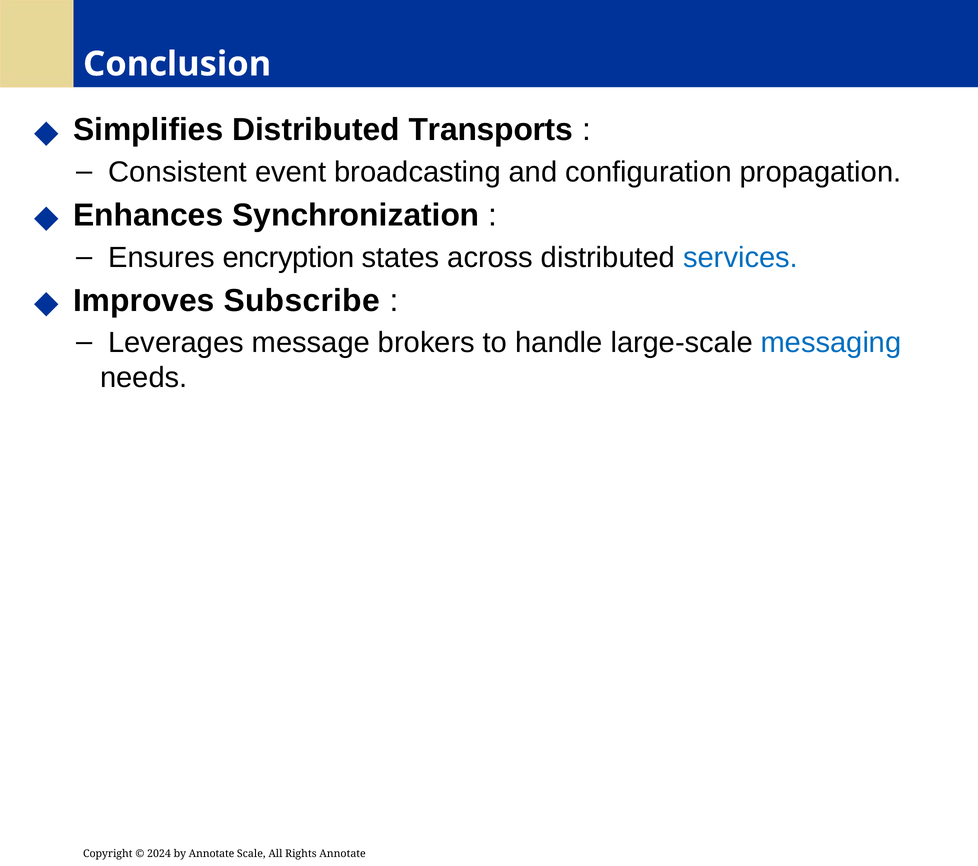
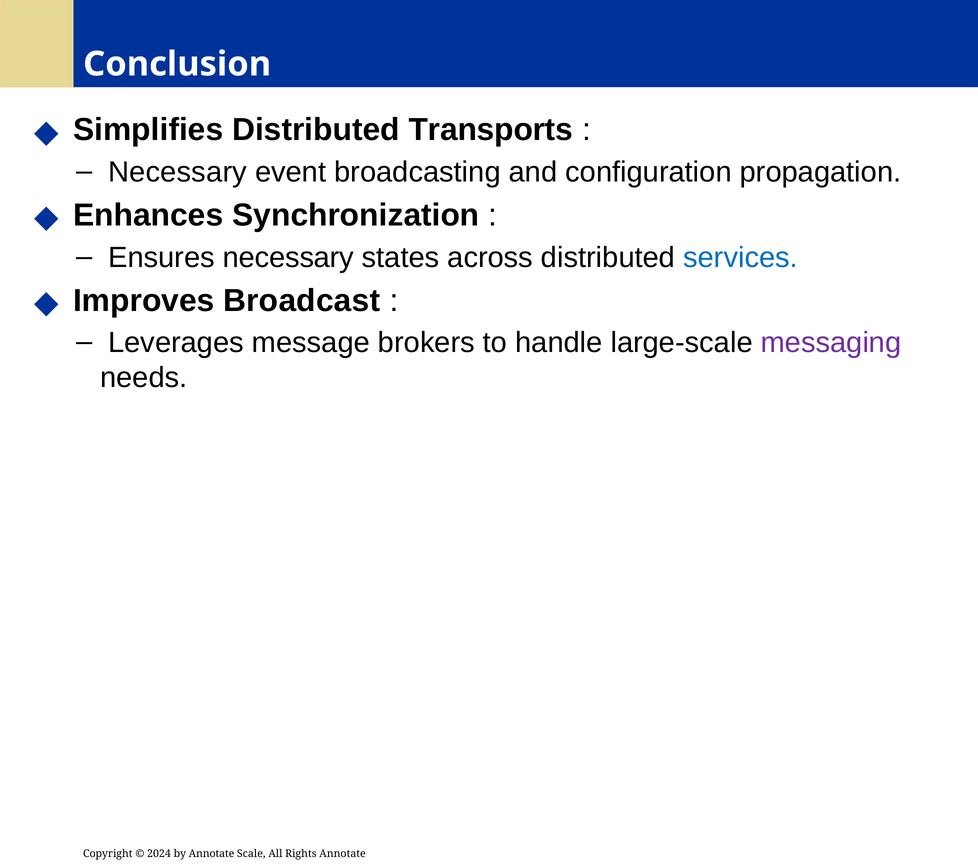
Consistent: Consistent -> Necessary (178, 172)
Ensures encryption: encryption -> necessary (288, 257)
Subscribe: Subscribe -> Broadcast (302, 301)
messaging colour: blue -> purple (831, 343)
